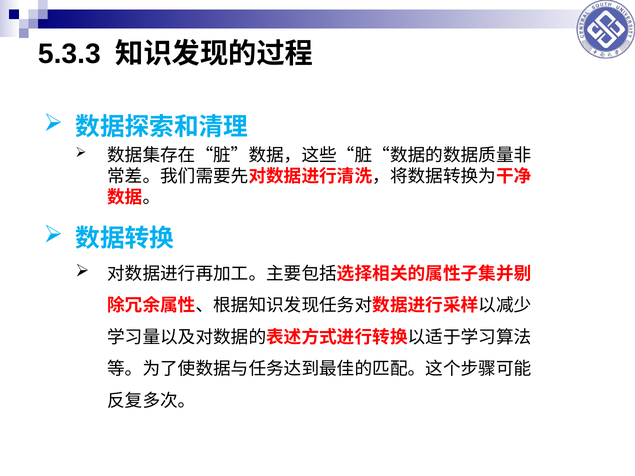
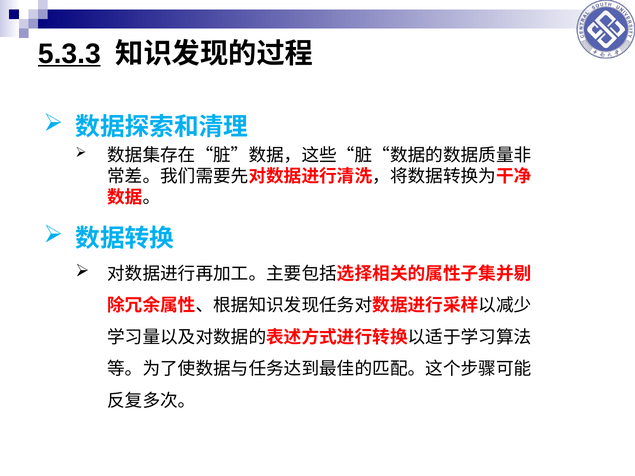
5.3.3 underline: none -> present (69, 54)
